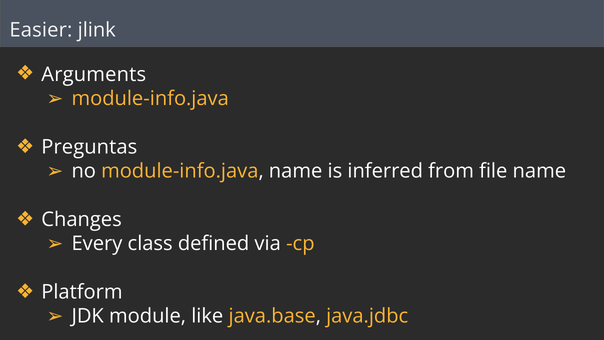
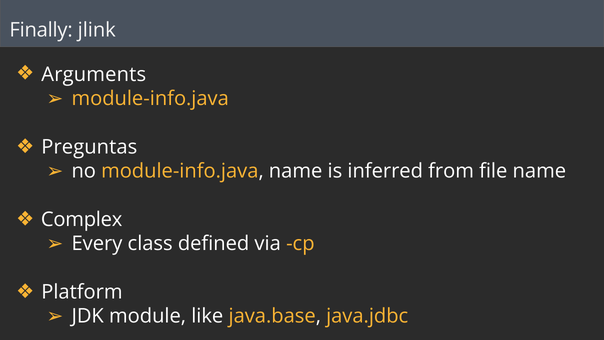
Easier: Easier -> Finally (41, 30)
Changes: Changes -> Complex (82, 219)
